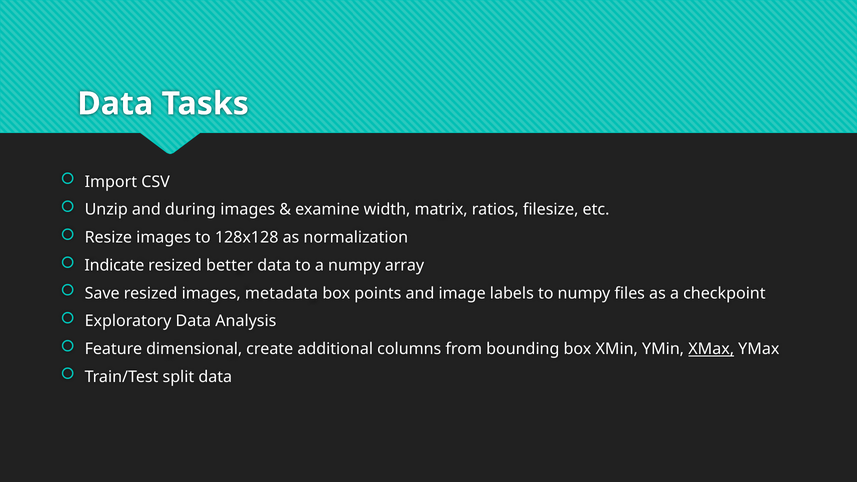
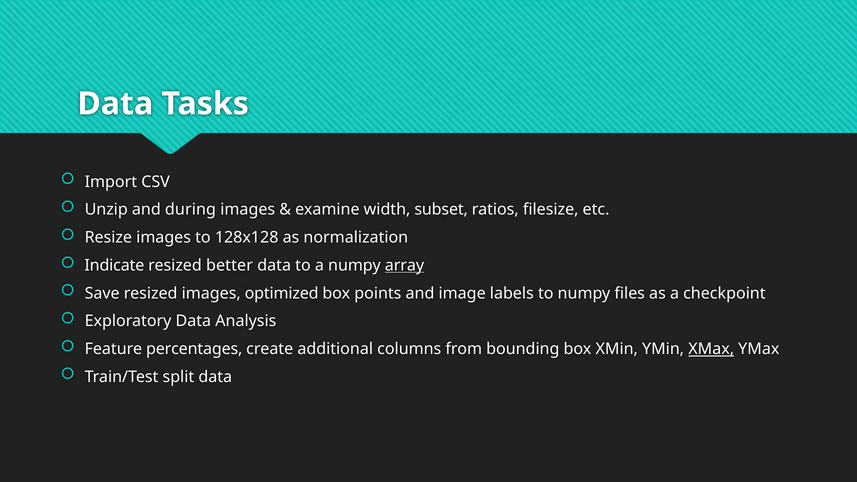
matrix: matrix -> subset (441, 210)
array underline: none -> present (404, 265)
metadata: metadata -> optimized (282, 293)
dimensional: dimensional -> percentages (194, 349)
